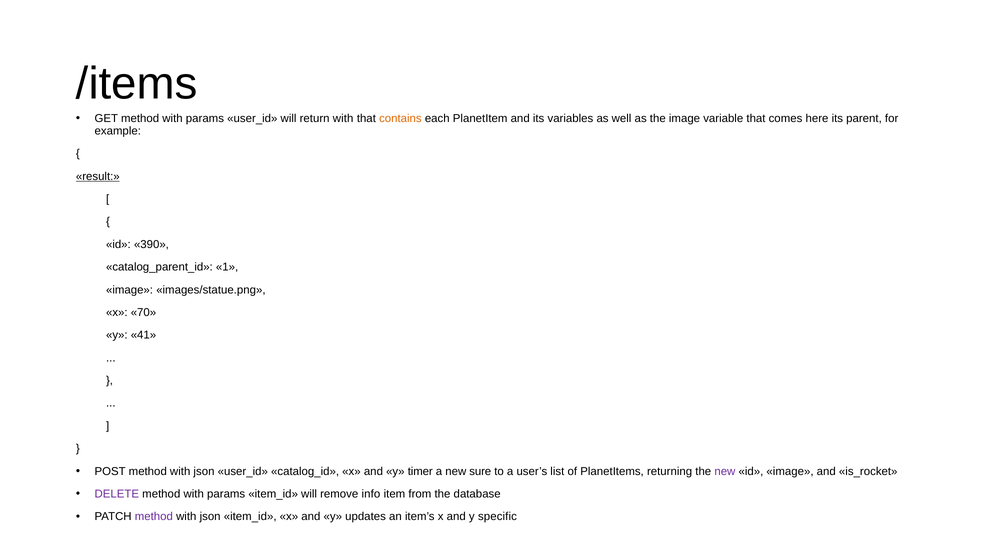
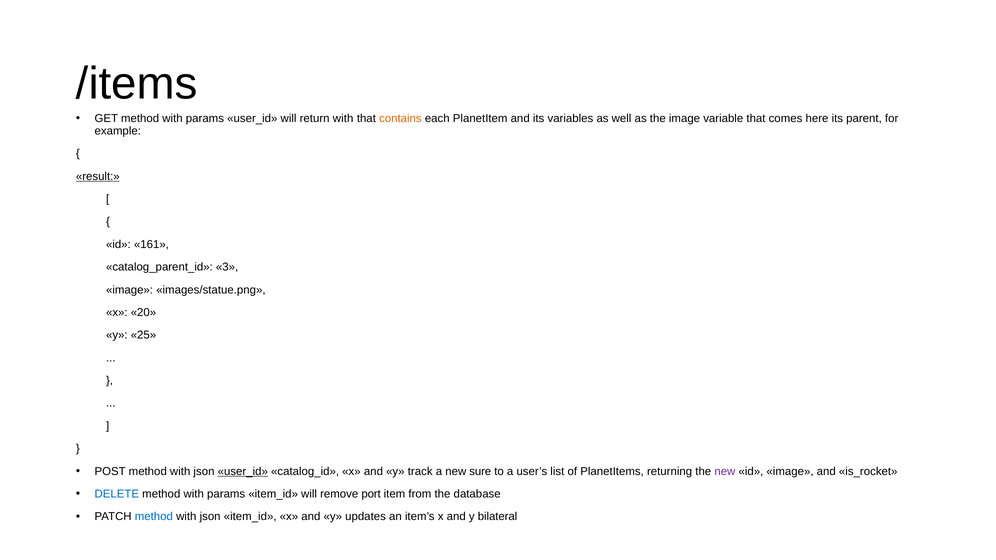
390: 390 -> 161 (151, 244)
1: 1 -> 3 (227, 267)
70: 70 -> 20 (143, 313)
41: 41 -> 25 (143, 335)
user_id underline: none -> present (243, 472)
timer: timer -> track (420, 472)
DELETE colour: purple -> blue (117, 494)
info: info -> port (371, 494)
method colour: purple -> blue (154, 517)
specific: specific -> bilateral (498, 517)
